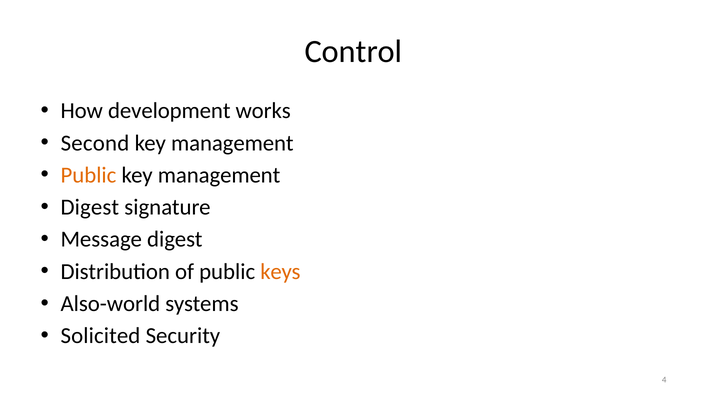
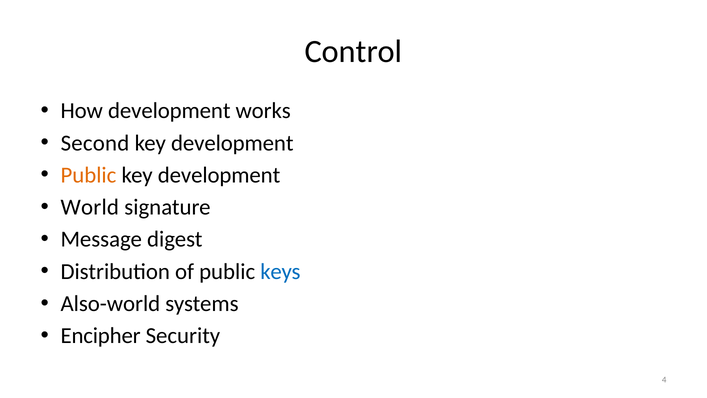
management: management -> development (232, 143)
management: management -> development (219, 175)
Digest: Digest -> World (90, 207)
keys colour: orange -> blue (280, 271)
Solicited: Solicited -> Encipher (101, 336)
